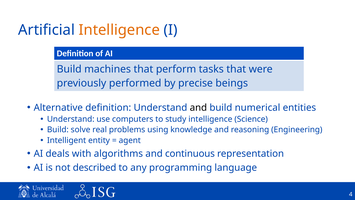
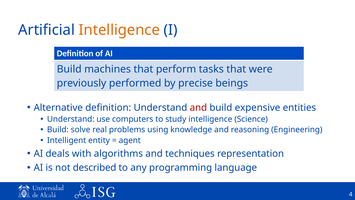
and colour: black -> red (198, 108)
numerical: numerical -> expensive (257, 108)
continuous: continuous -> techniques (190, 153)
